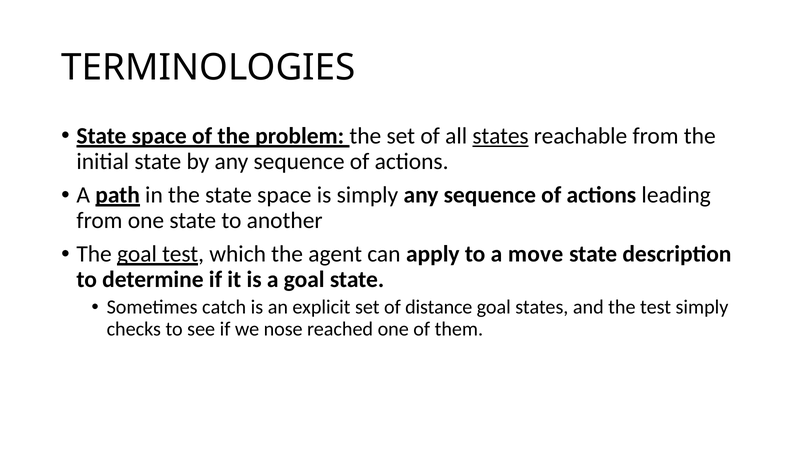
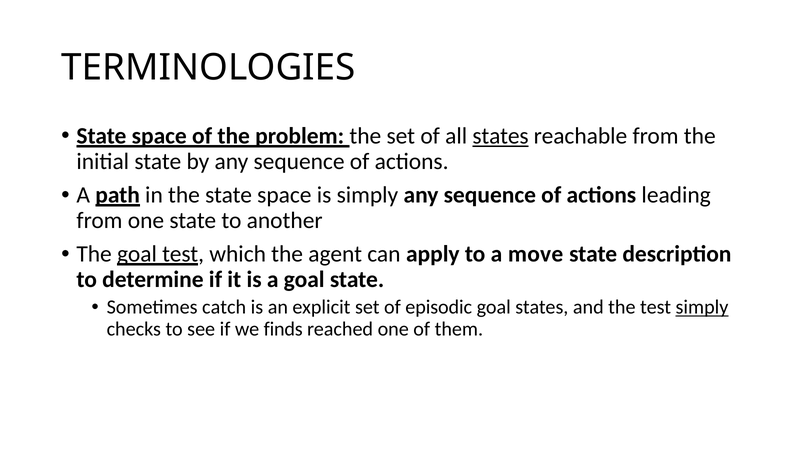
distance: distance -> episodic (439, 307)
simply underline: none -> present (702, 307)
nose: nose -> finds (283, 329)
